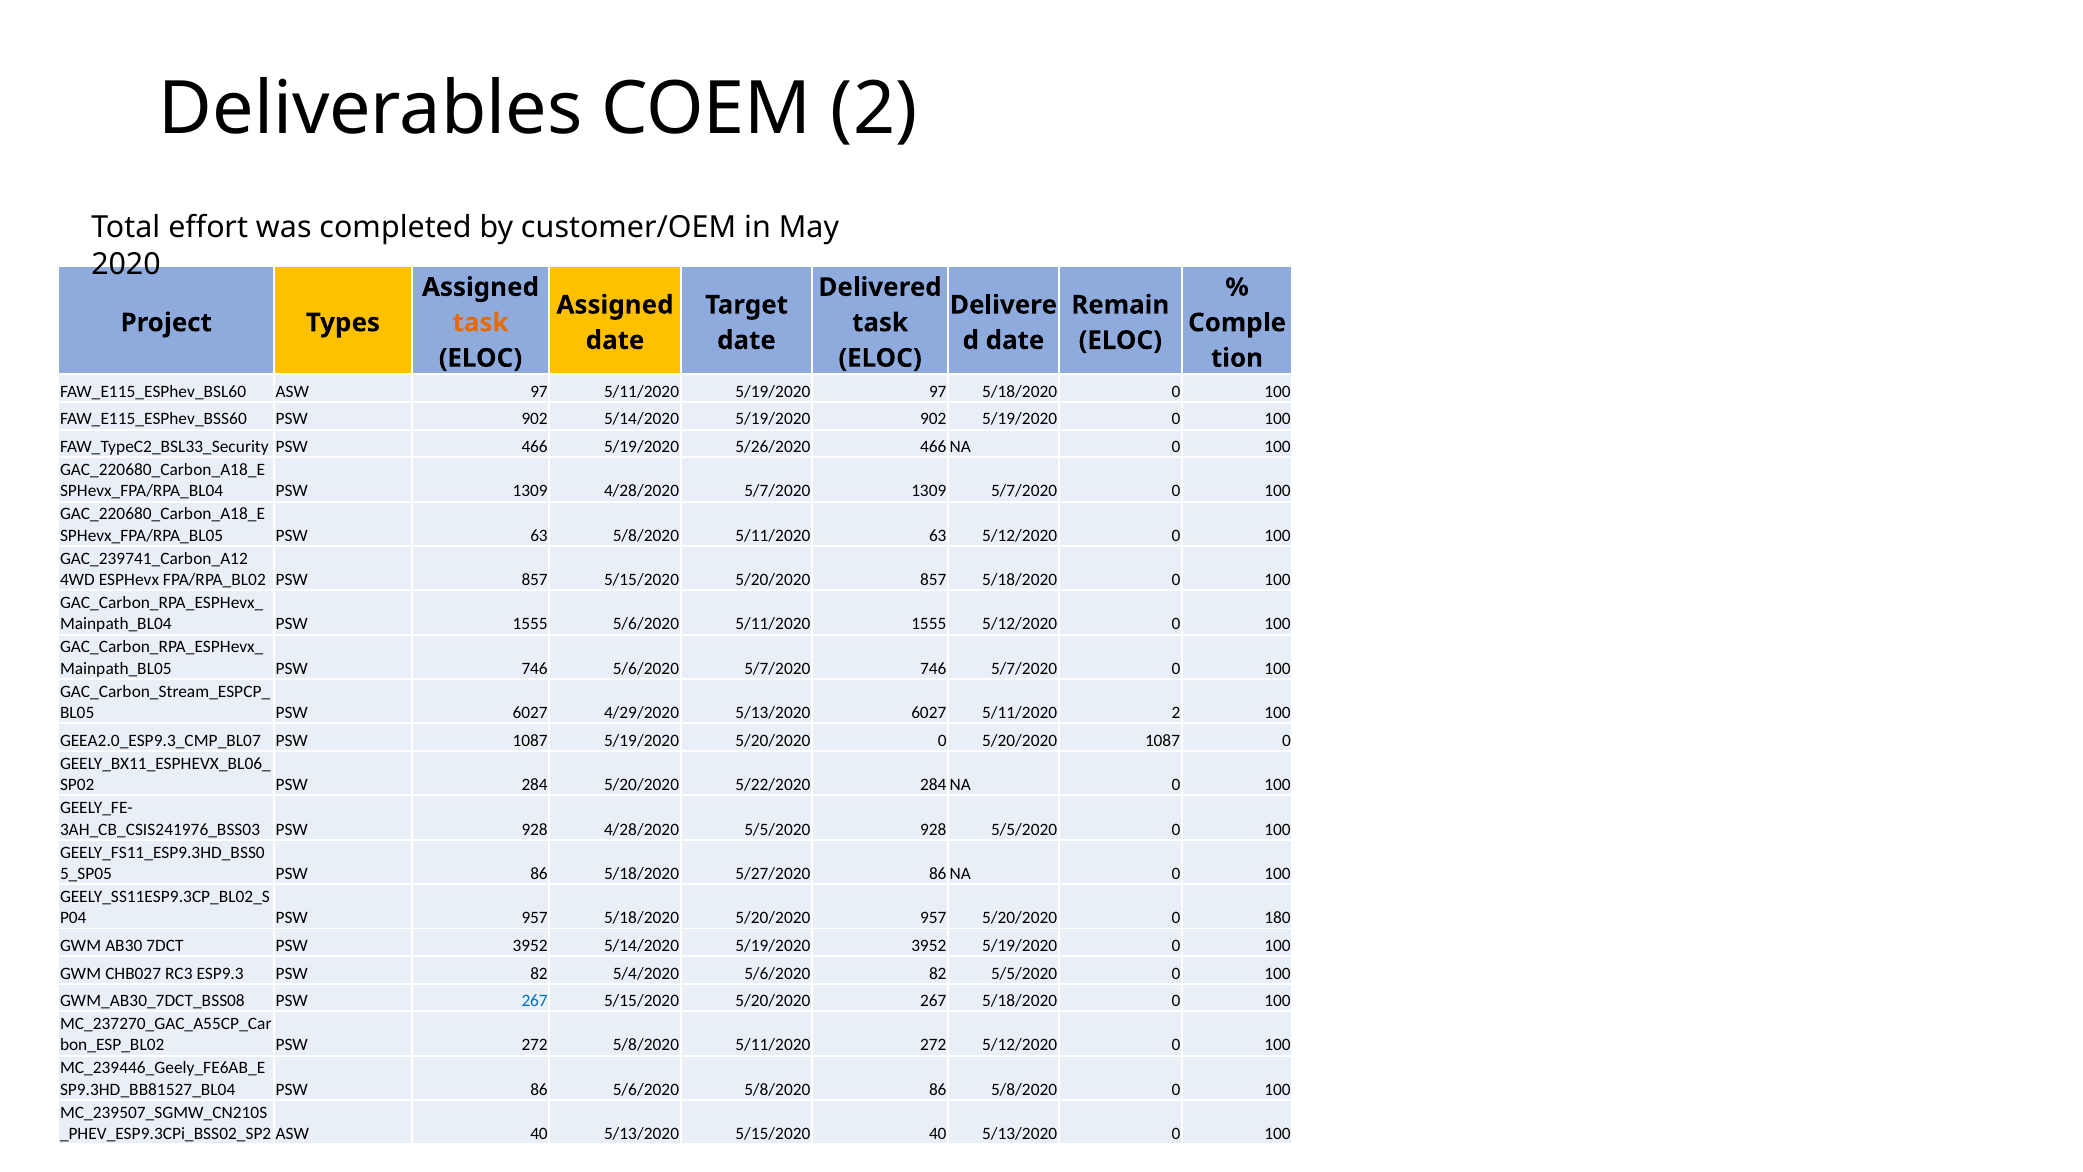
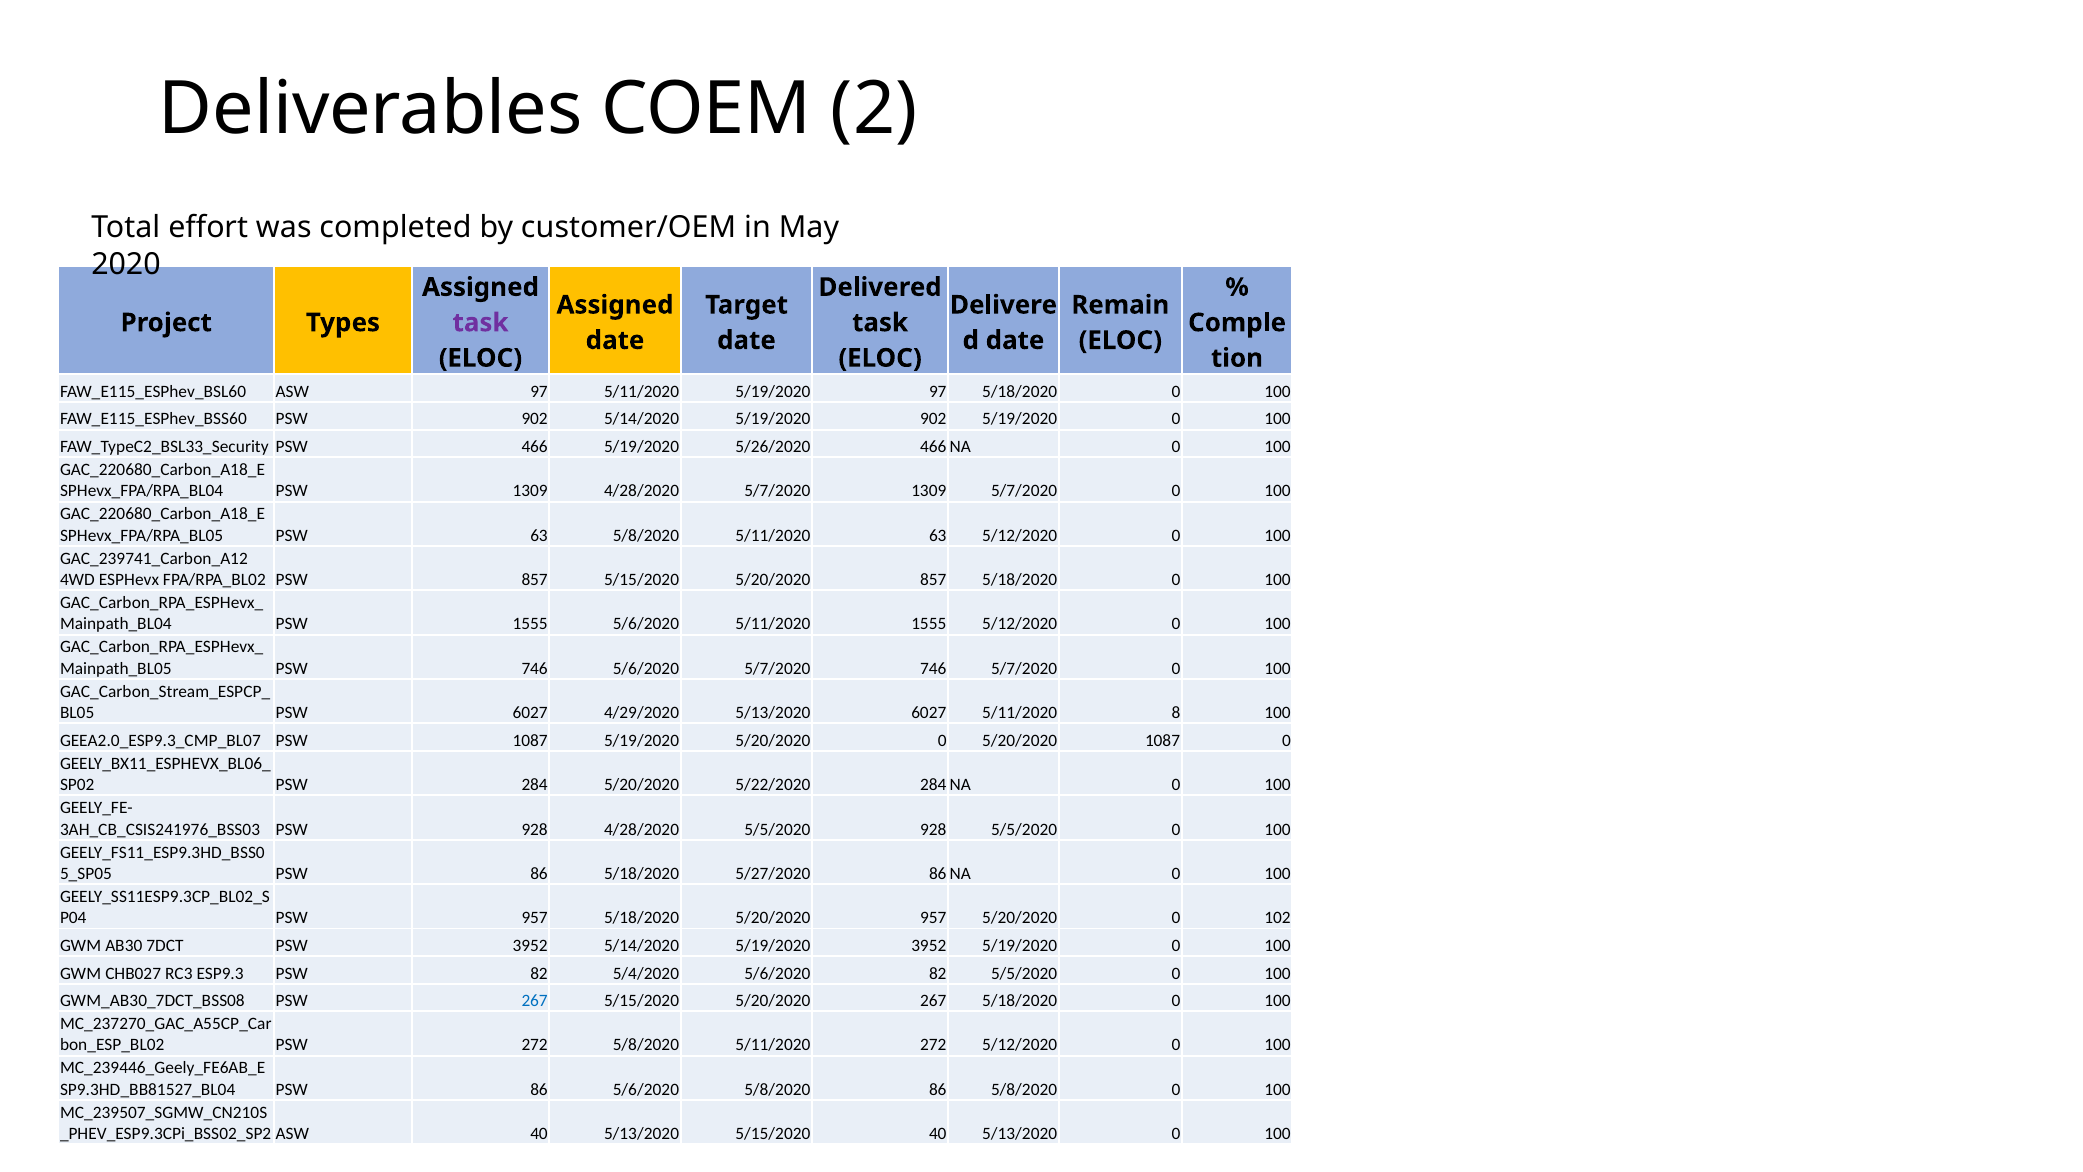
task colour: orange -> purple (481, 323)
5/11/2020 2: 2 -> 8 (1176, 713)
180: 180 -> 102 (1278, 918)
